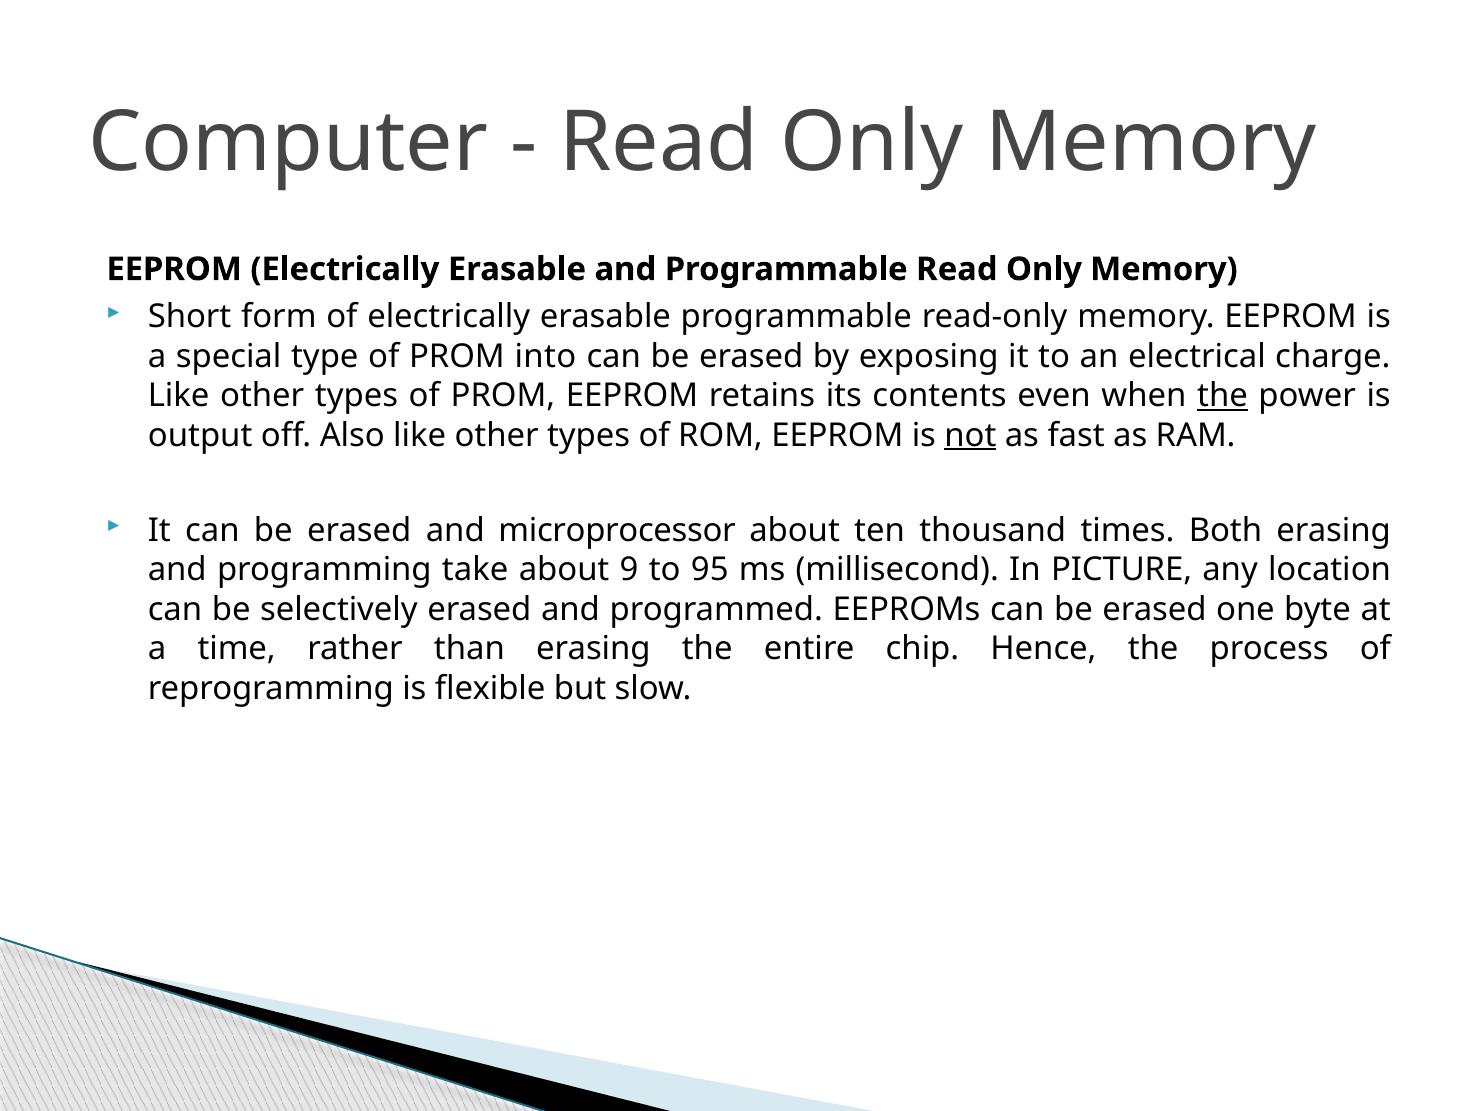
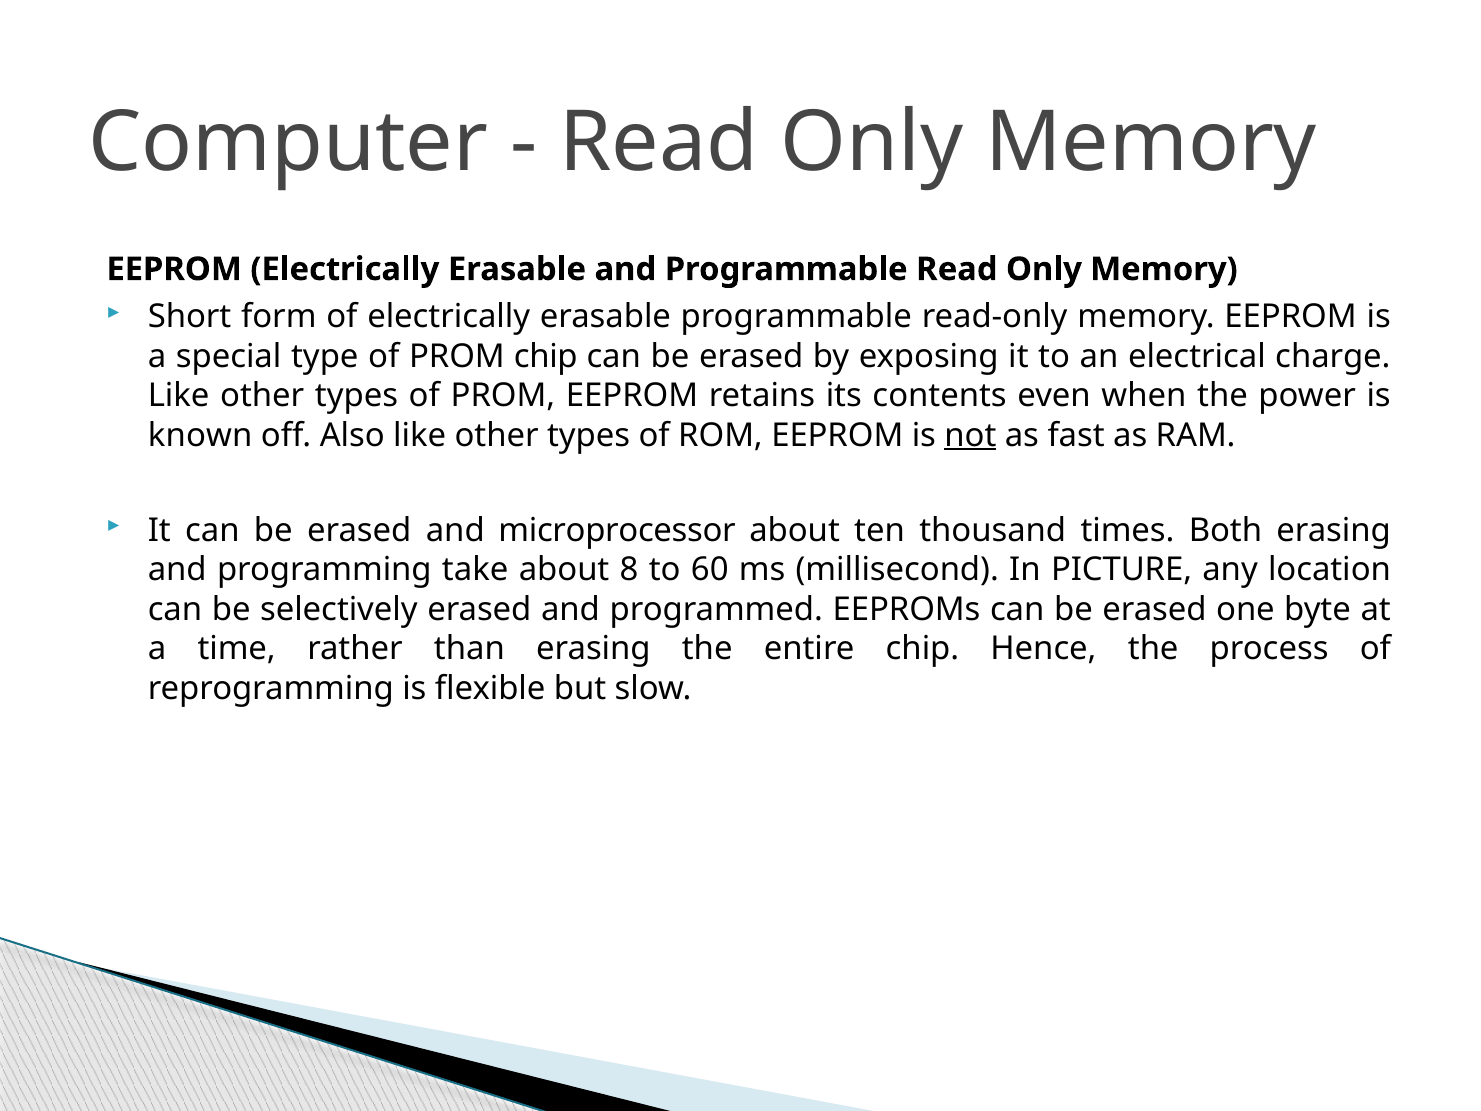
PROM into: into -> chip (546, 356)
the underline: present -> none (1223, 396)
output: output -> known (200, 435)
9: 9 -> 8 (629, 570)
95: 95 -> 60 (710, 570)
